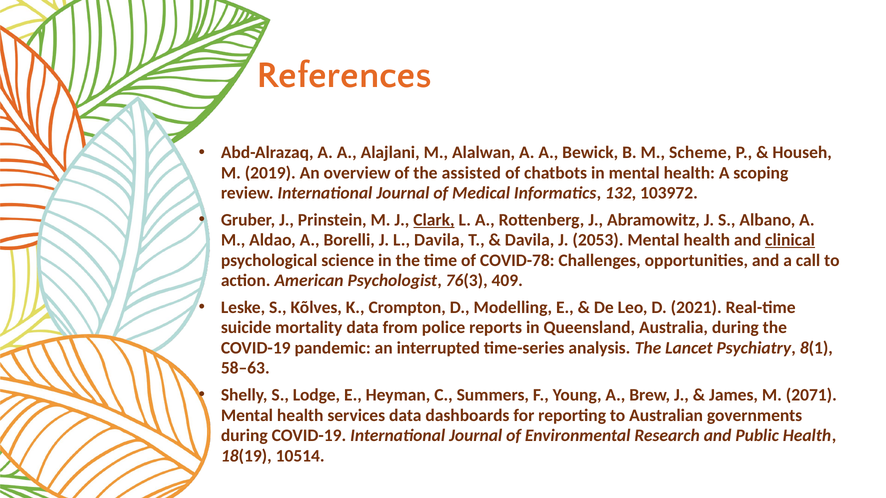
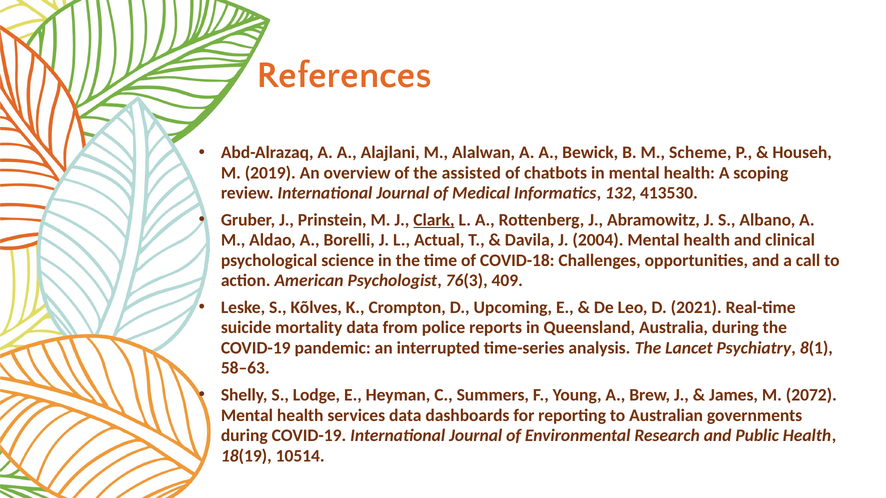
103972: 103972 -> 413530 (669, 193)
L Davila: Davila -> Actual (439, 240)
2053: 2053 -> 2004 (598, 240)
clinical underline: present -> none (790, 240)
COVID-78: COVID-78 -> COVID-18 (517, 261)
Modelling: Modelling -> Upcoming (513, 308)
2071: 2071 -> 2072 (811, 395)
